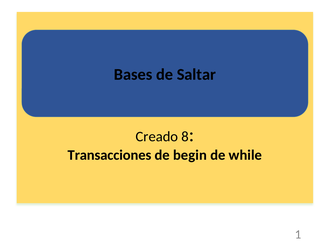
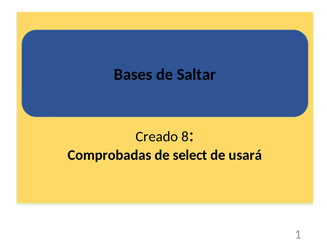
Transacciones: Transacciones -> Comprobadas (110, 155)
begin: begin -> select (190, 155)
while: while -> usará (245, 155)
